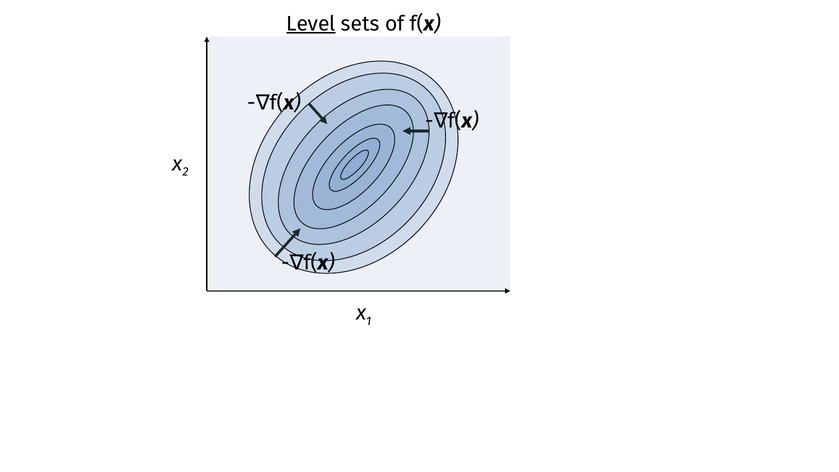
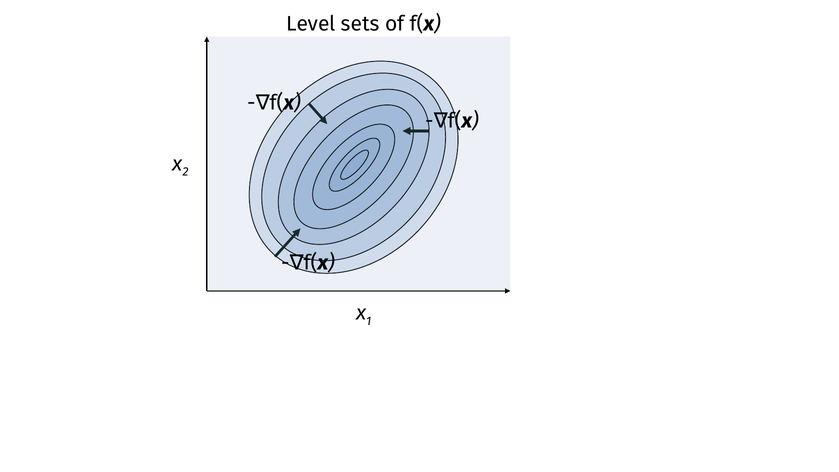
Level underline: present -> none (311, 24)
